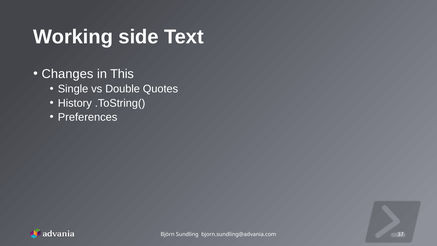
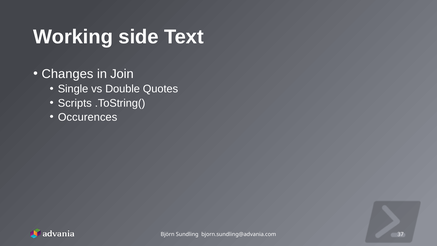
This: This -> Join (122, 74)
History: History -> Scripts (75, 103)
Preferences: Preferences -> Occurences (88, 117)
